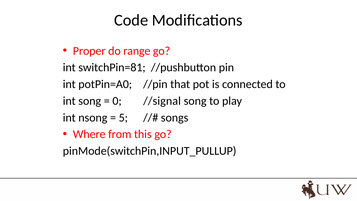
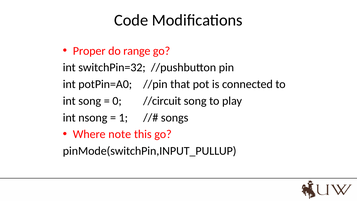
switchPin=81: switchPin=81 -> switchPin=32 (112, 67)
//signal: //signal -> //circuit (162, 101)
5: 5 -> 1 (123, 117)
from: from -> note (120, 134)
